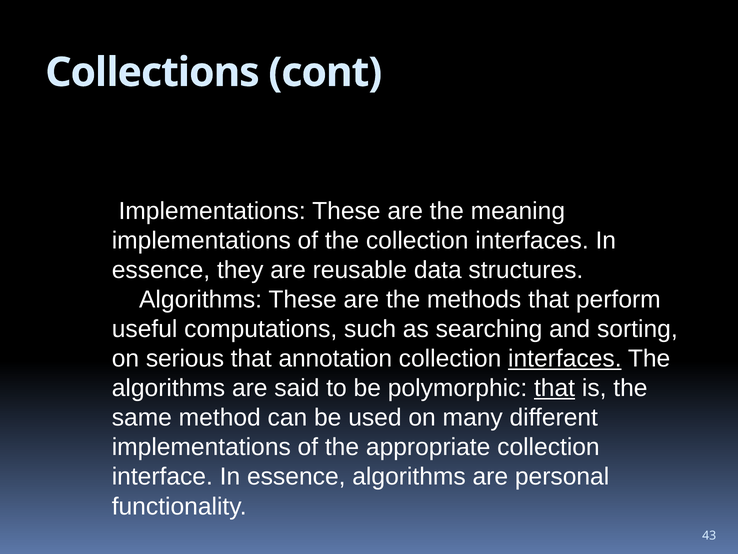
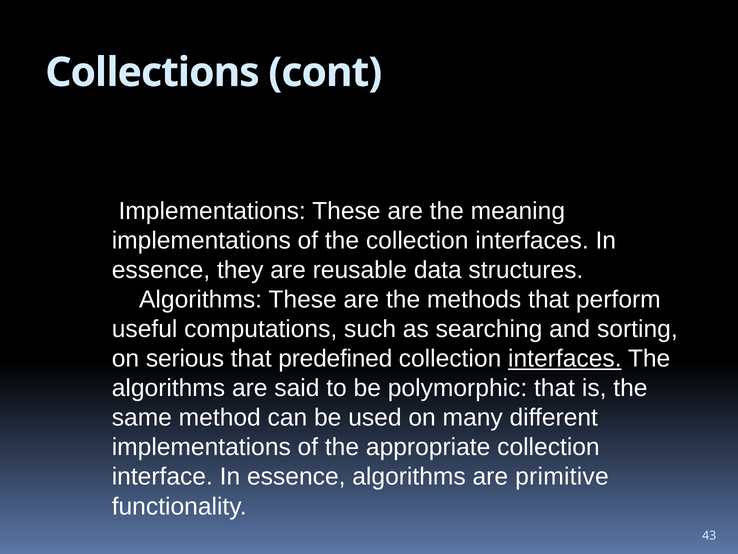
annotation: annotation -> predefined (335, 358)
that underline: present -> none (555, 388)
personal: personal -> primitive (562, 476)
